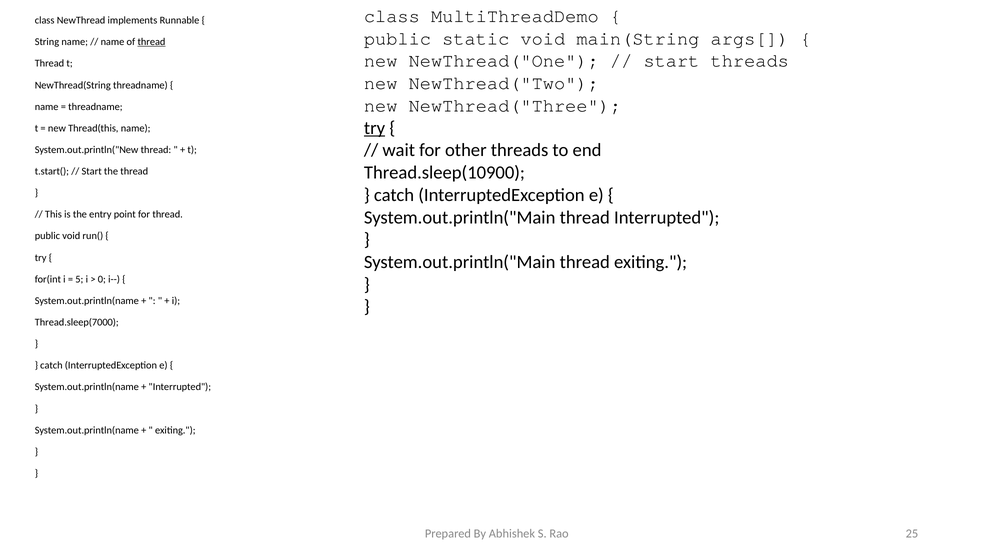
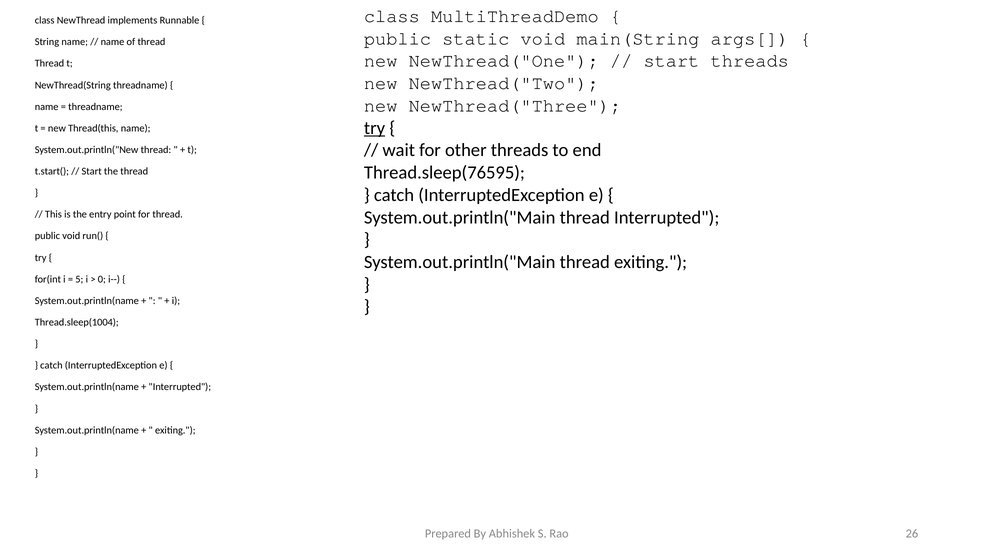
thread underline: present -> none (151, 42)
Thread.sleep(10900: Thread.sleep(10900 -> Thread.sleep(76595 (444, 173)
Thread.sleep(7000: Thread.sleep(7000 -> Thread.sleep(1004 (77, 322)
25: 25 -> 26 (912, 534)
